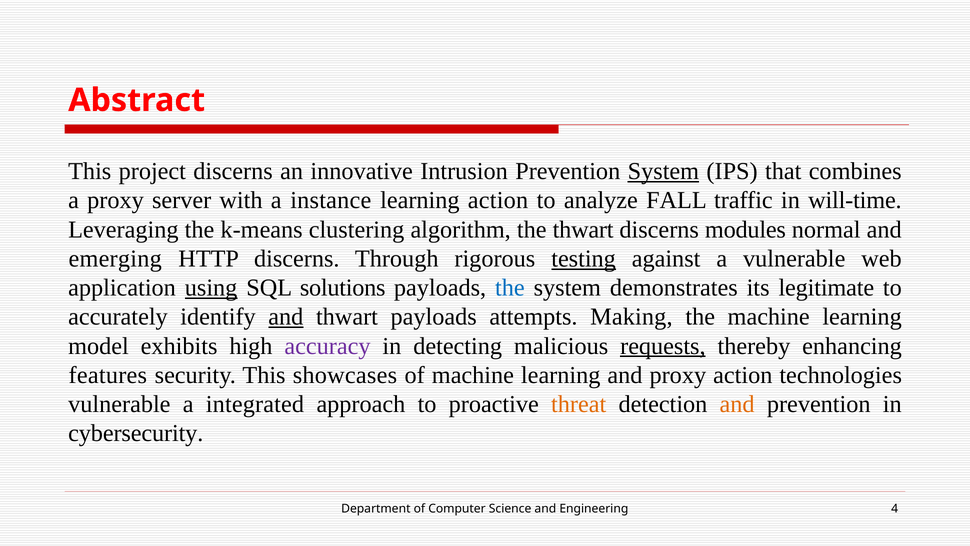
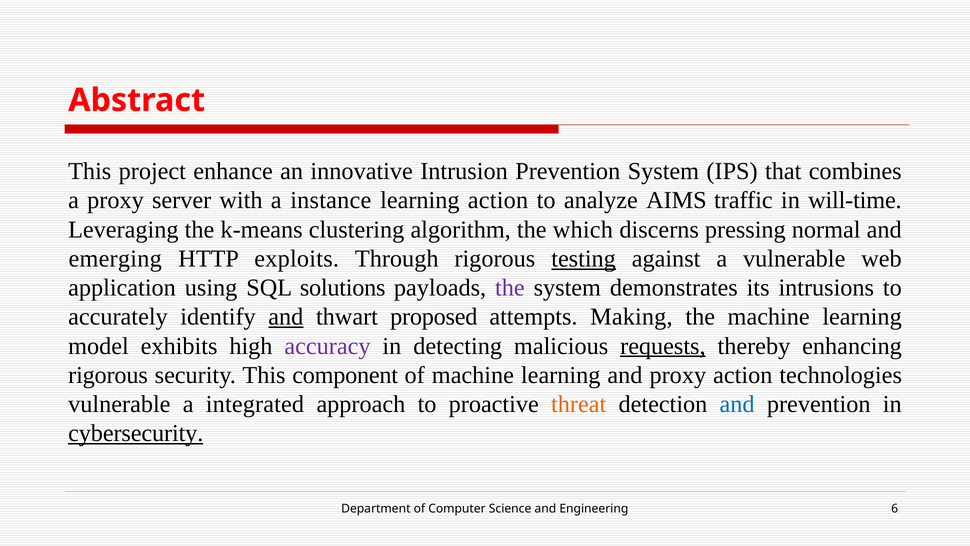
project discerns: discerns -> enhance (233, 171)
System underline: present -> none (663, 171)
FALL: FALL -> AIMS (676, 200)
the thwart: thwart -> which (583, 229)
modules: modules -> pressing (745, 229)
HTTP discerns: discerns -> exploits (297, 258)
using underline: present -> none (211, 288)
the colour: blue -> purple (510, 288)
legitimate: legitimate -> intrusions (826, 288)
thwart payloads: payloads -> proposed (434, 317)
features: features -> rigorous (108, 375)
showcases: showcases -> component (345, 375)
and colour: orange -> blue (737, 404)
cybersecurity underline: none -> present (136, 433)
4: 4 -> 6 (895, 509)
